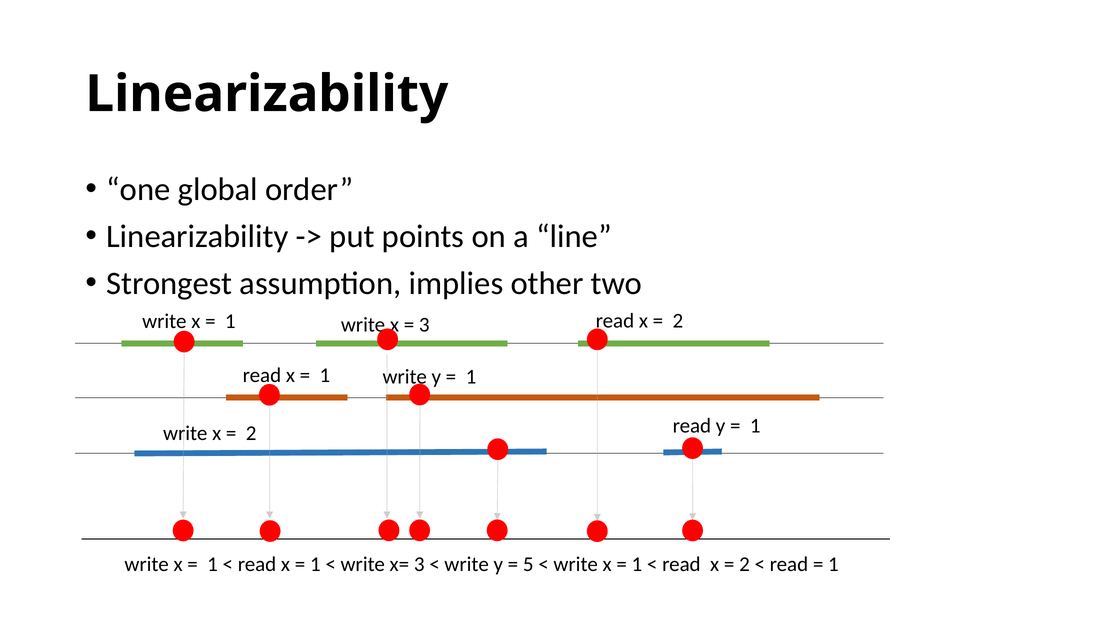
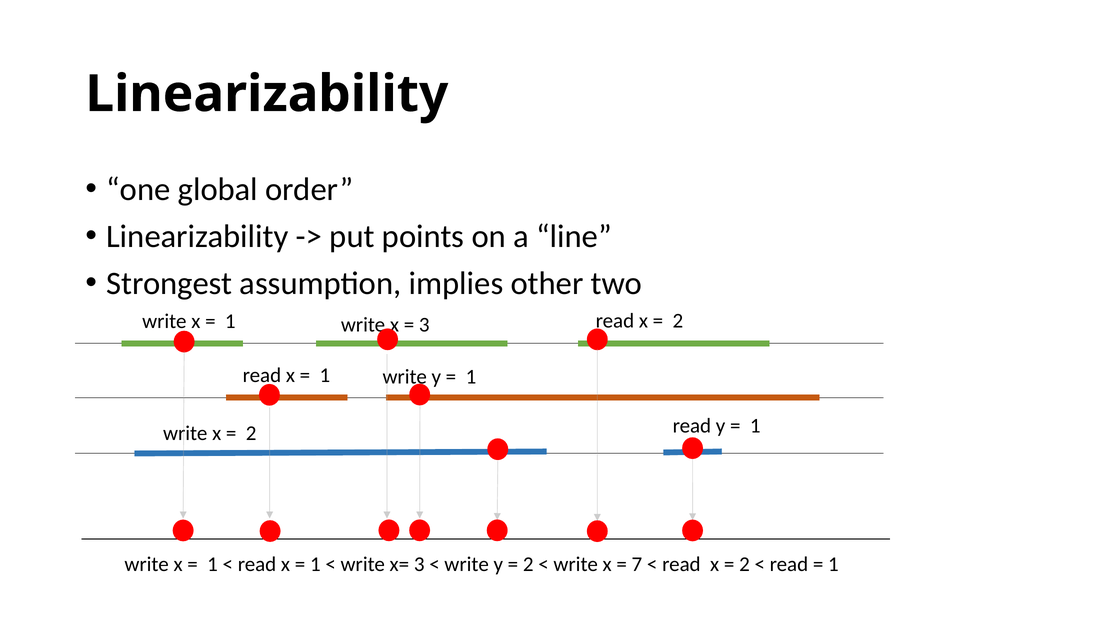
5: 5 -> 2 (528, 564)
1: 1 -> 7 (637, 564)
